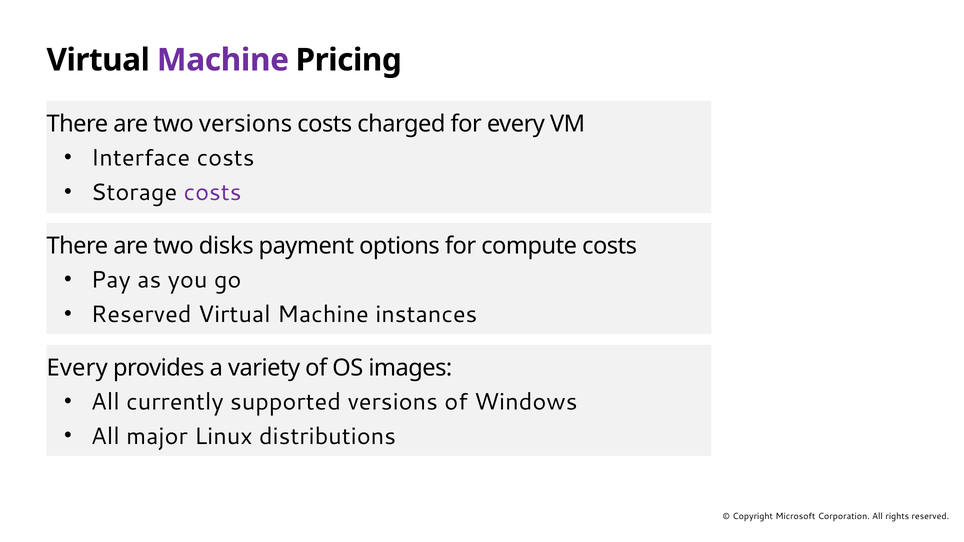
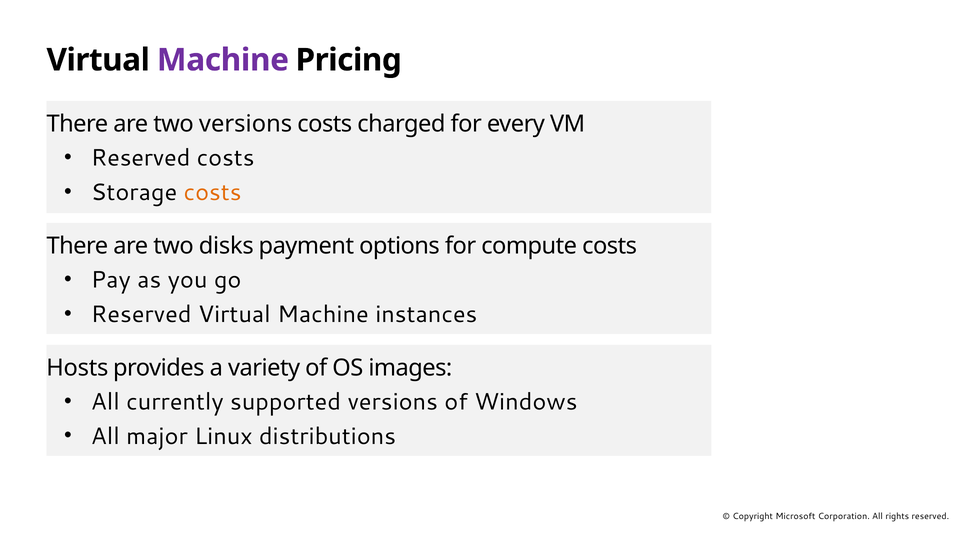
Interface: Interface -> Reserved (141, 158)
costs colour: purple -> orange (213, 192)
Every: Every -> Hosts (77, 368)
